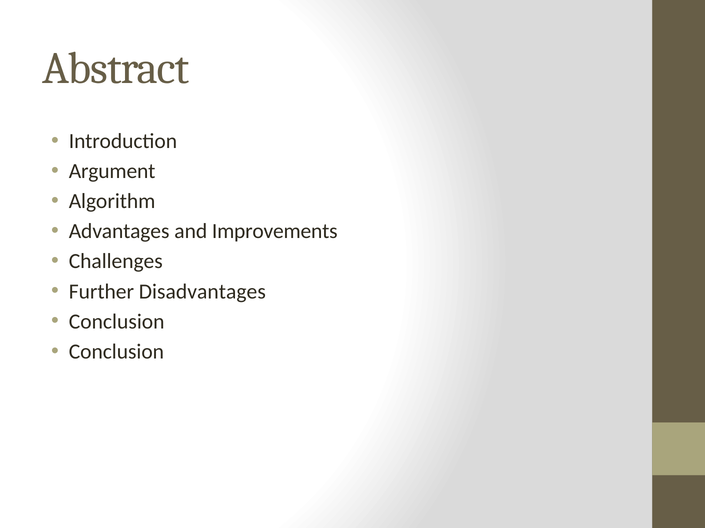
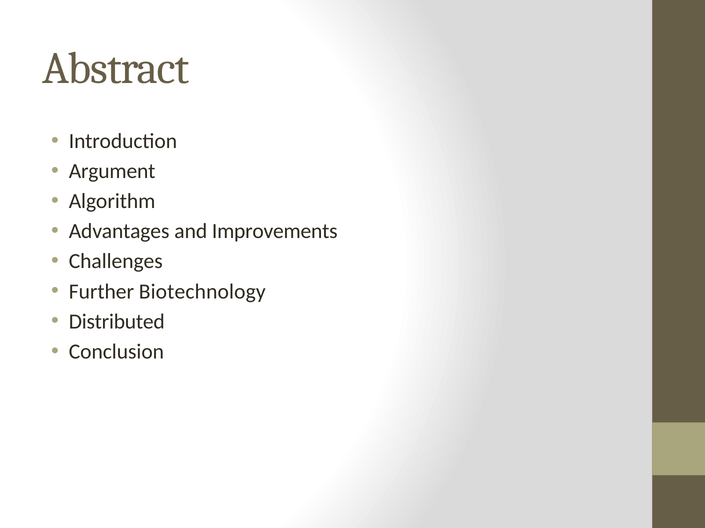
Disadvantages: Disadvantages -> Biotechnology (202, 292)
Conclusion: Conclusion -> Distributed (117, 322)
